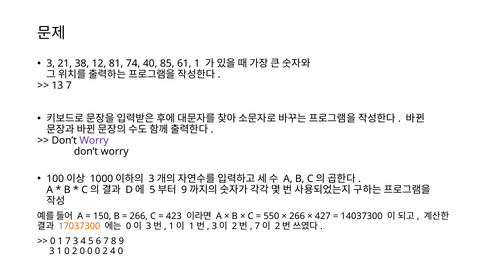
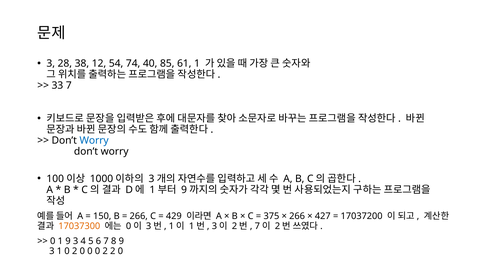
21: 21 -> 28 (65, 64)
81: 81 -> 54 (116, 64)
13: 13 -> 33 (57, 86)
Worry colour: purple -> blue (94, 141)
5: 5 -> 1 (152, 190)
423: 423 -> 429 (174, 216)
550: 550 -> 375 (271, 216)
14037300: 14037300 -> 17037200 (362, 216)
1 7: 7 -> 9 (68, 241)
2 4: 4 -> 2 (113, 251)
